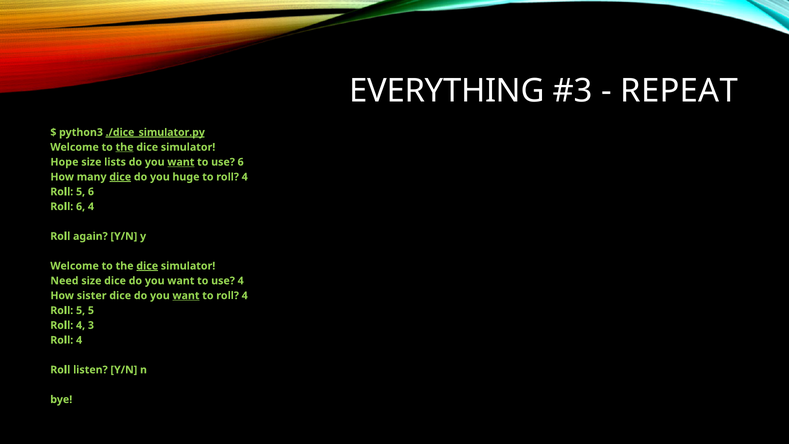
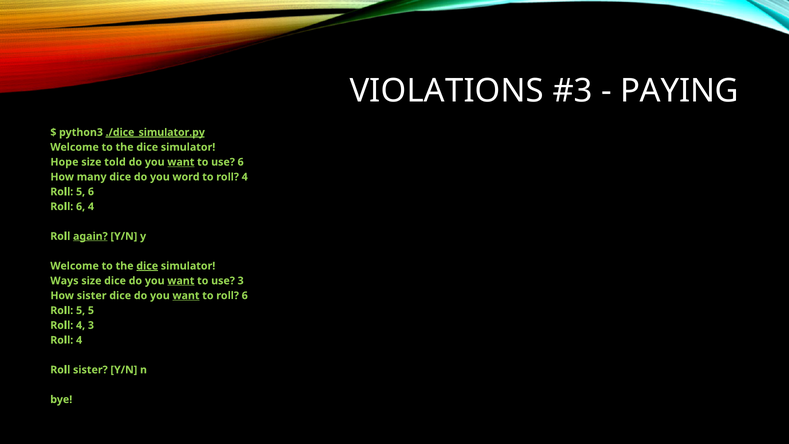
EVERYTHING: EVERYTHING -> VIOLATIONS (447, 91)
REPEAT: REPEAT -> PAYING (679, 91)
the underline: present -> none (125, 147)
lists: lists -> told (115, 162)
dice underline: present -> none (120, 177)
huge: huge -> word (186, 177)
again underline: none -> present (90, 236)
Need: Need -> Ways (64, 281)
want underline: none -> present (181, 281)
use 4: 4 -> 3 (241, 281)
4: 4 -> 6 (245, 295)
Roll listen: listen -> sister (90, 370)
